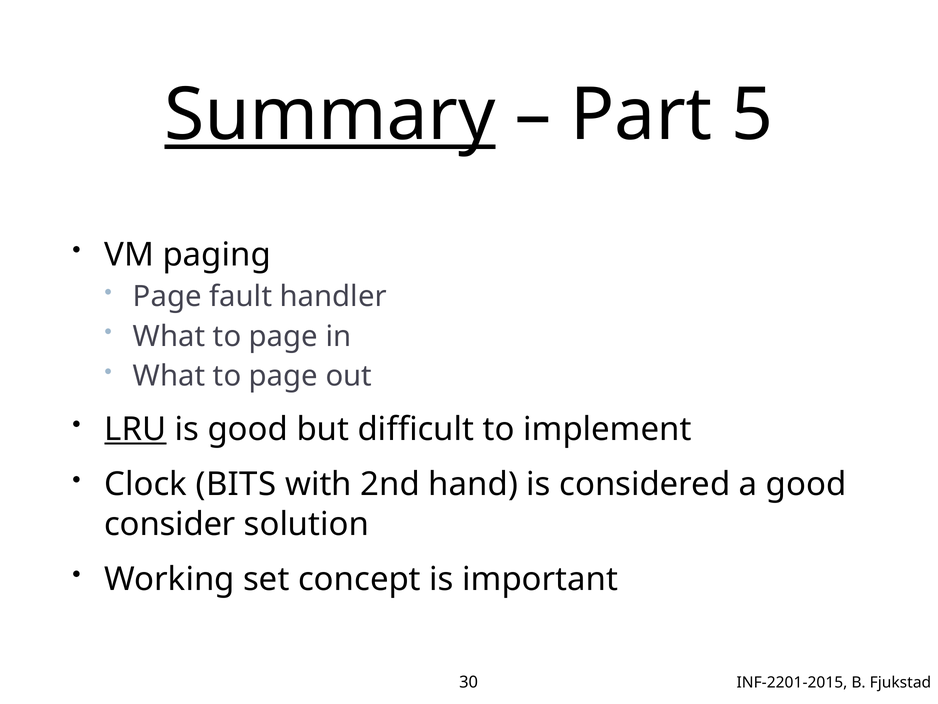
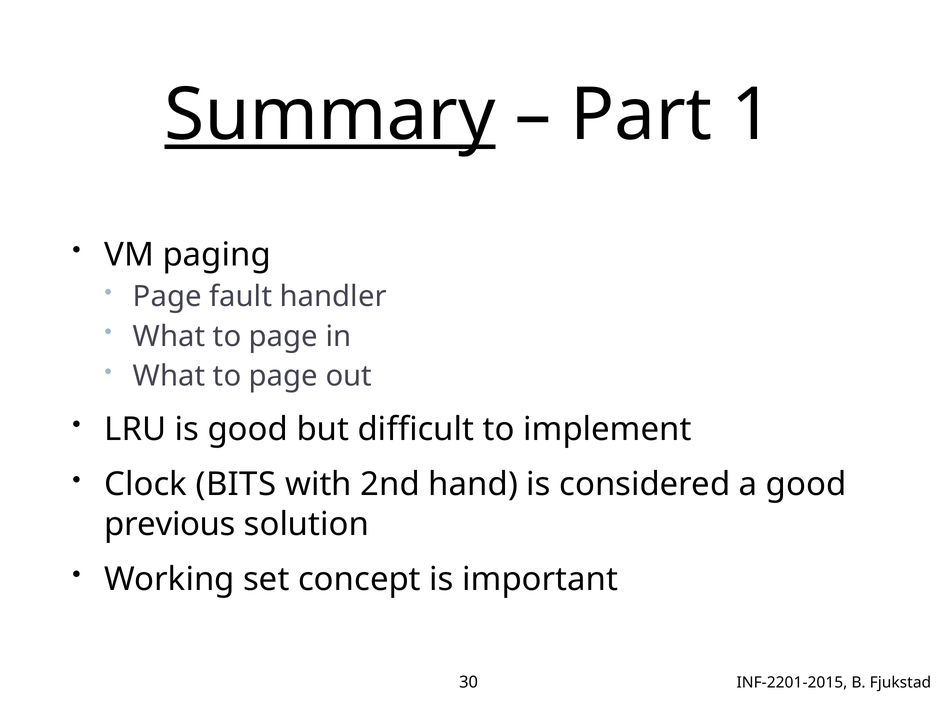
5: 5 -> 1 (752, 115)
LRU underline: present -> none (135, 429)
consider: consider -> previous (170, 524)
